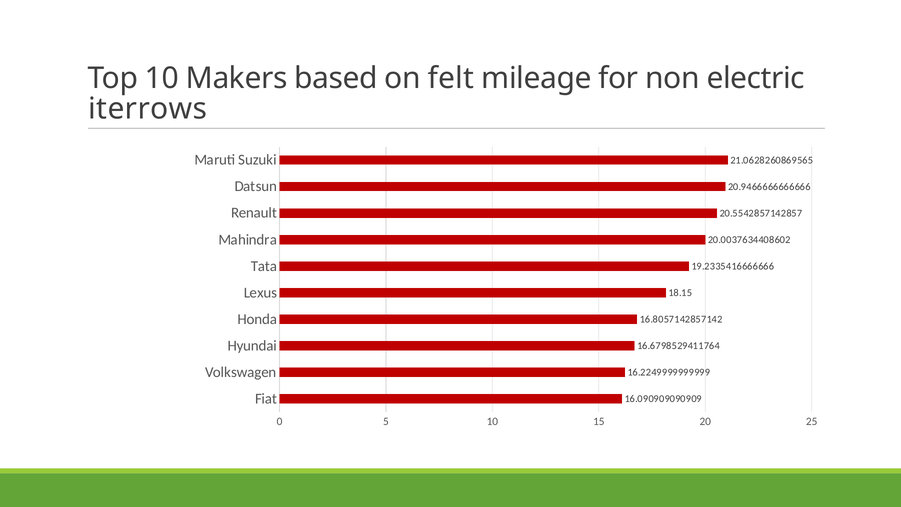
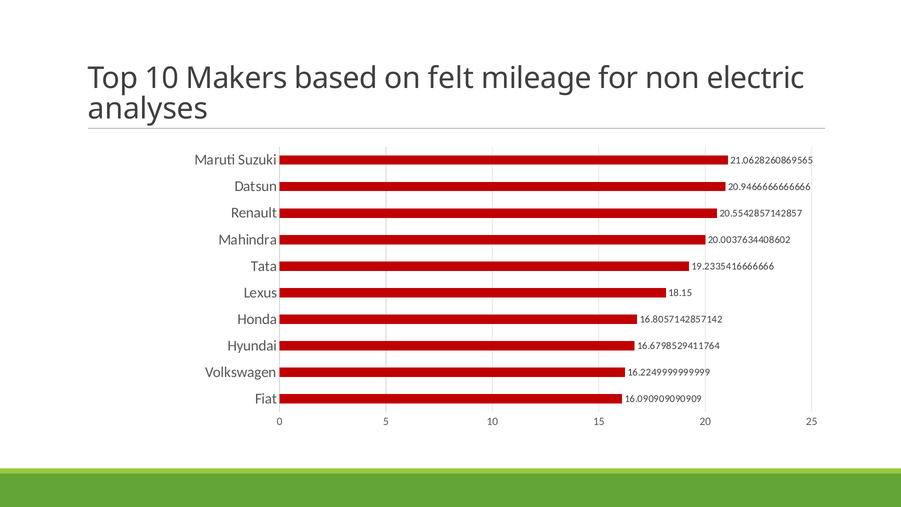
iterrows: iterrows -> analyses (148, 109)
